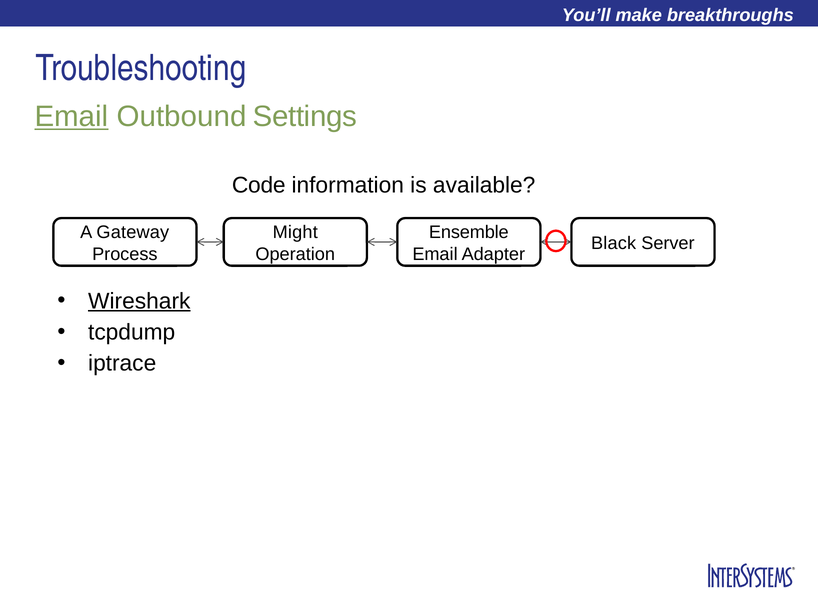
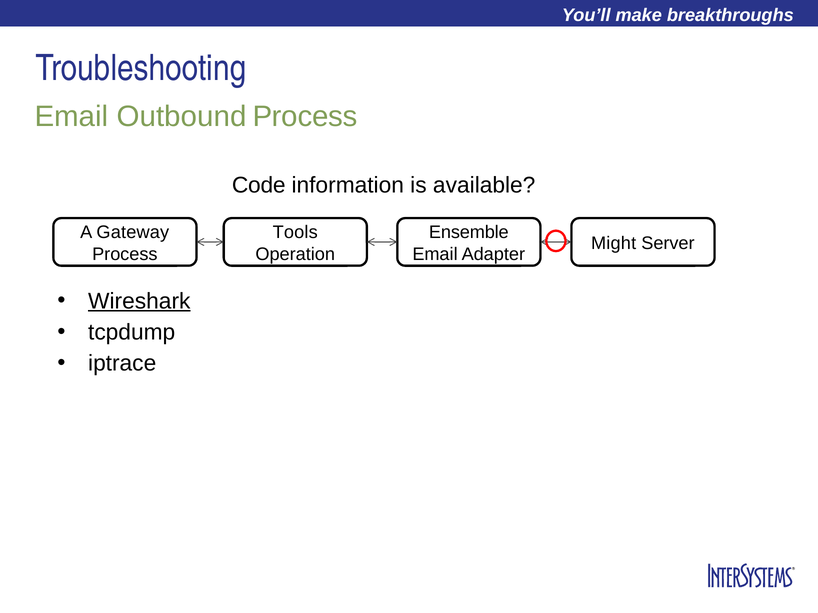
Email underline: present -> none (72, 117)
Outbound Settings: Settings -> Process (305, 117)
Might: Might -> Tools (295, 232)
Black: Black -> Might (614, 243)
